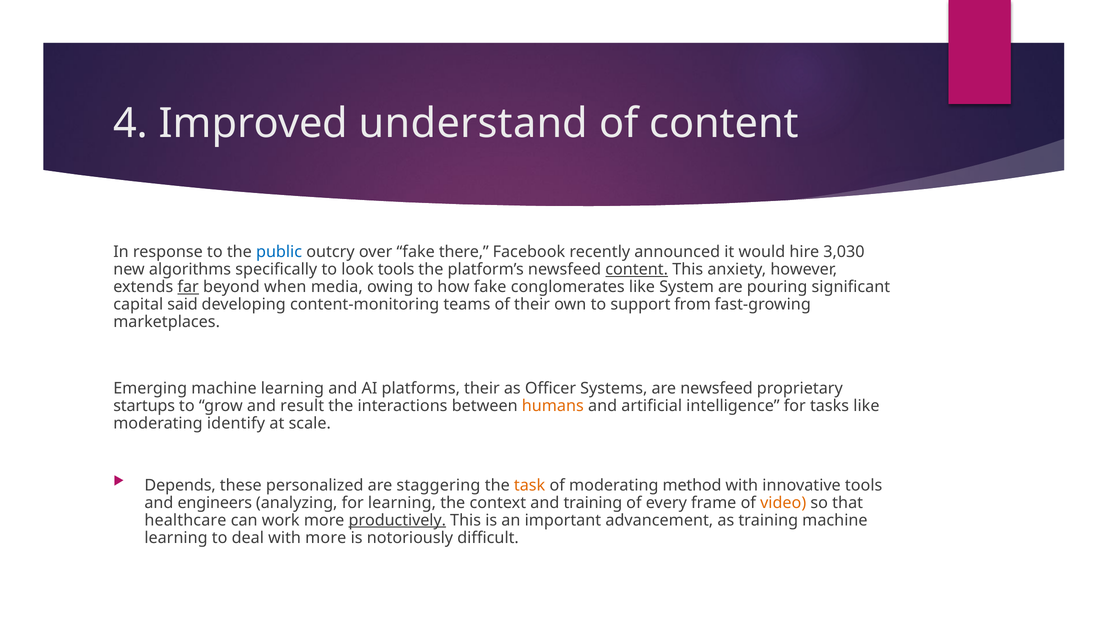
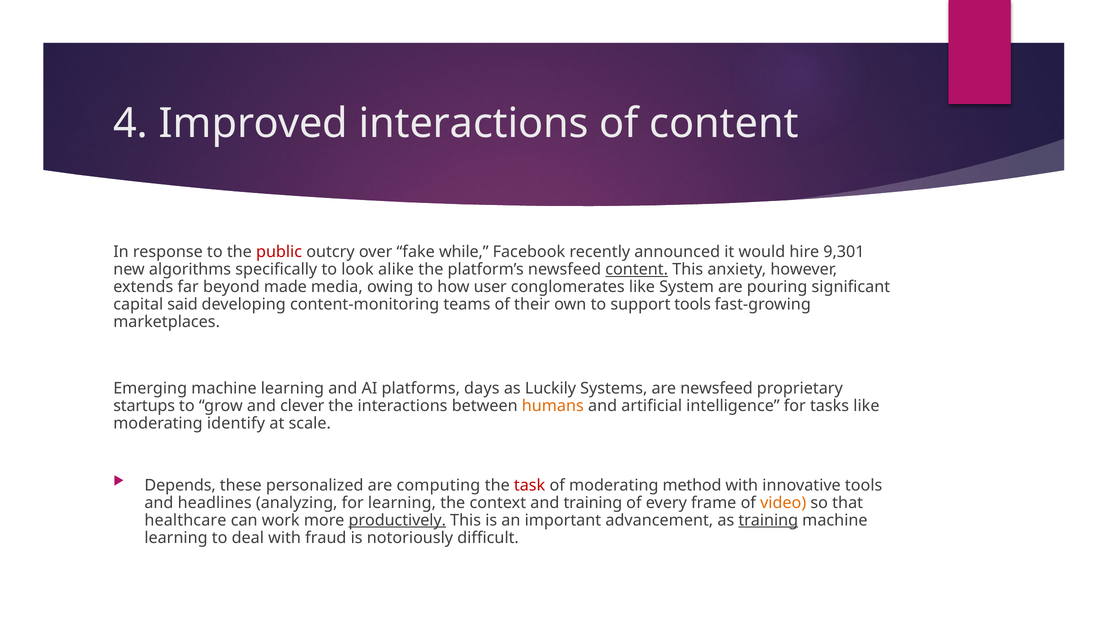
Improved understand: understand -> interactions (474, 124)
public colour: blue -> red (279, 252)
there: there -> while (464, 252)
3,030: 3,030 -> 9,301 (844, 252)
look tools: tools -> alike (396, 269)
far underline: present -> none (188, 287)
when: when -> made (285, 287)
how fake: fake -> user (490, 287)
support from: from -> tools (693, 304)
platforms their: their -> days (482, 388)
Officer: Officer -> Luckily (551, 388)
result: result -> clever (302, 405)
staggering: staggering -> computing (438, 485)
task colour: orange -> red (530, 485)
engineers: engineers -> headlines (215, 502)
training underline: none -> present (768, 520)
with more: more -> fraud (326, 537)
